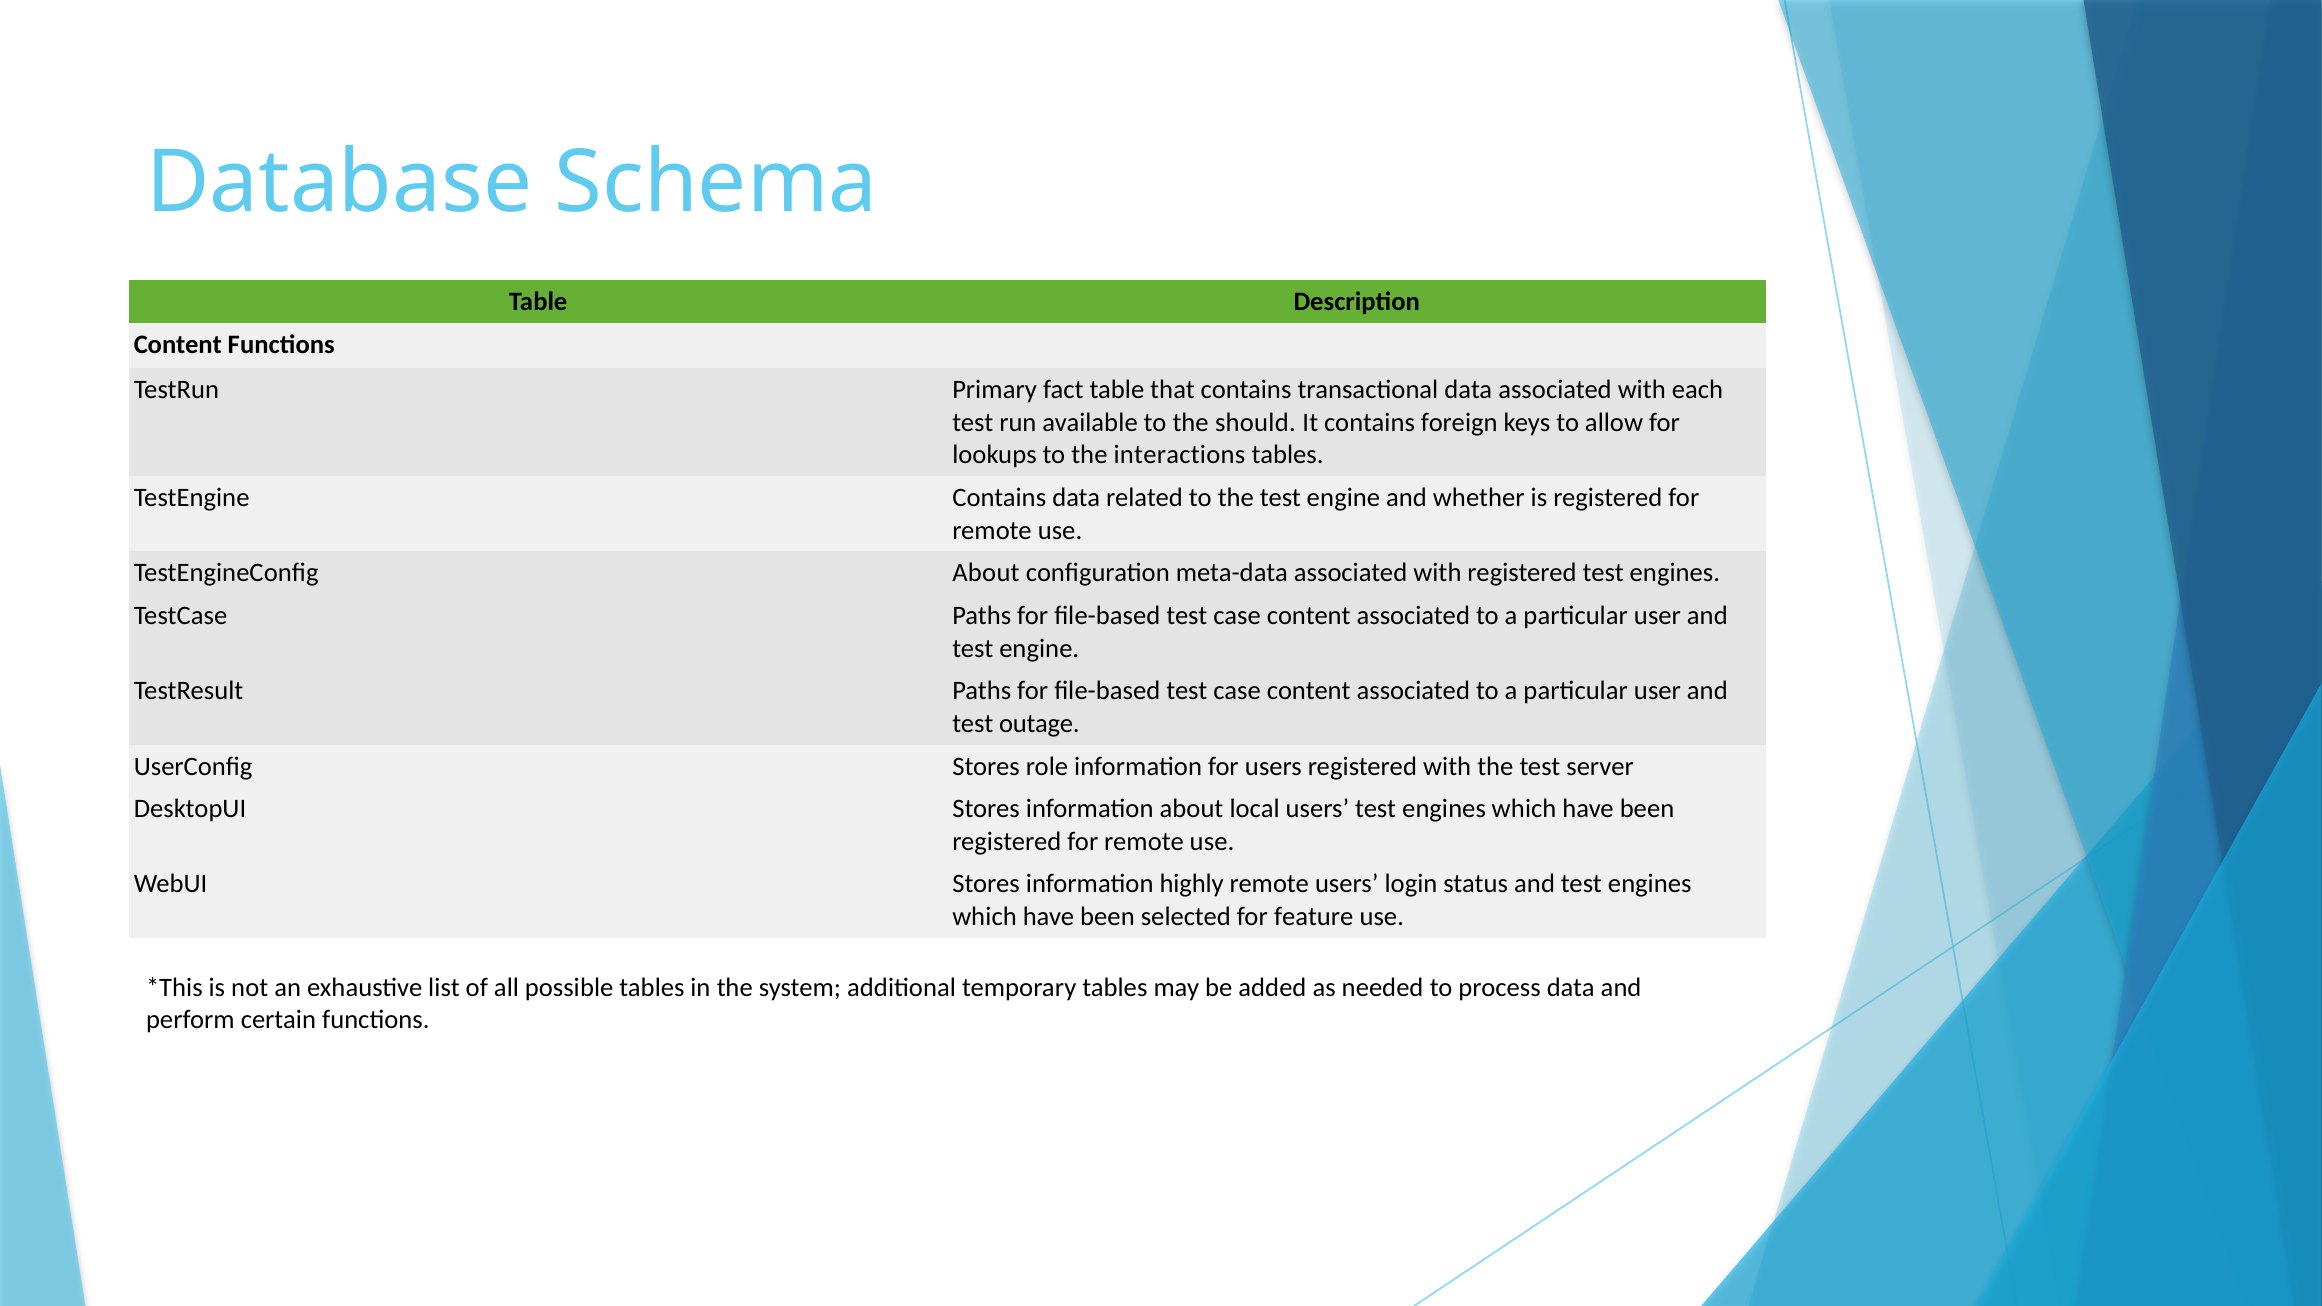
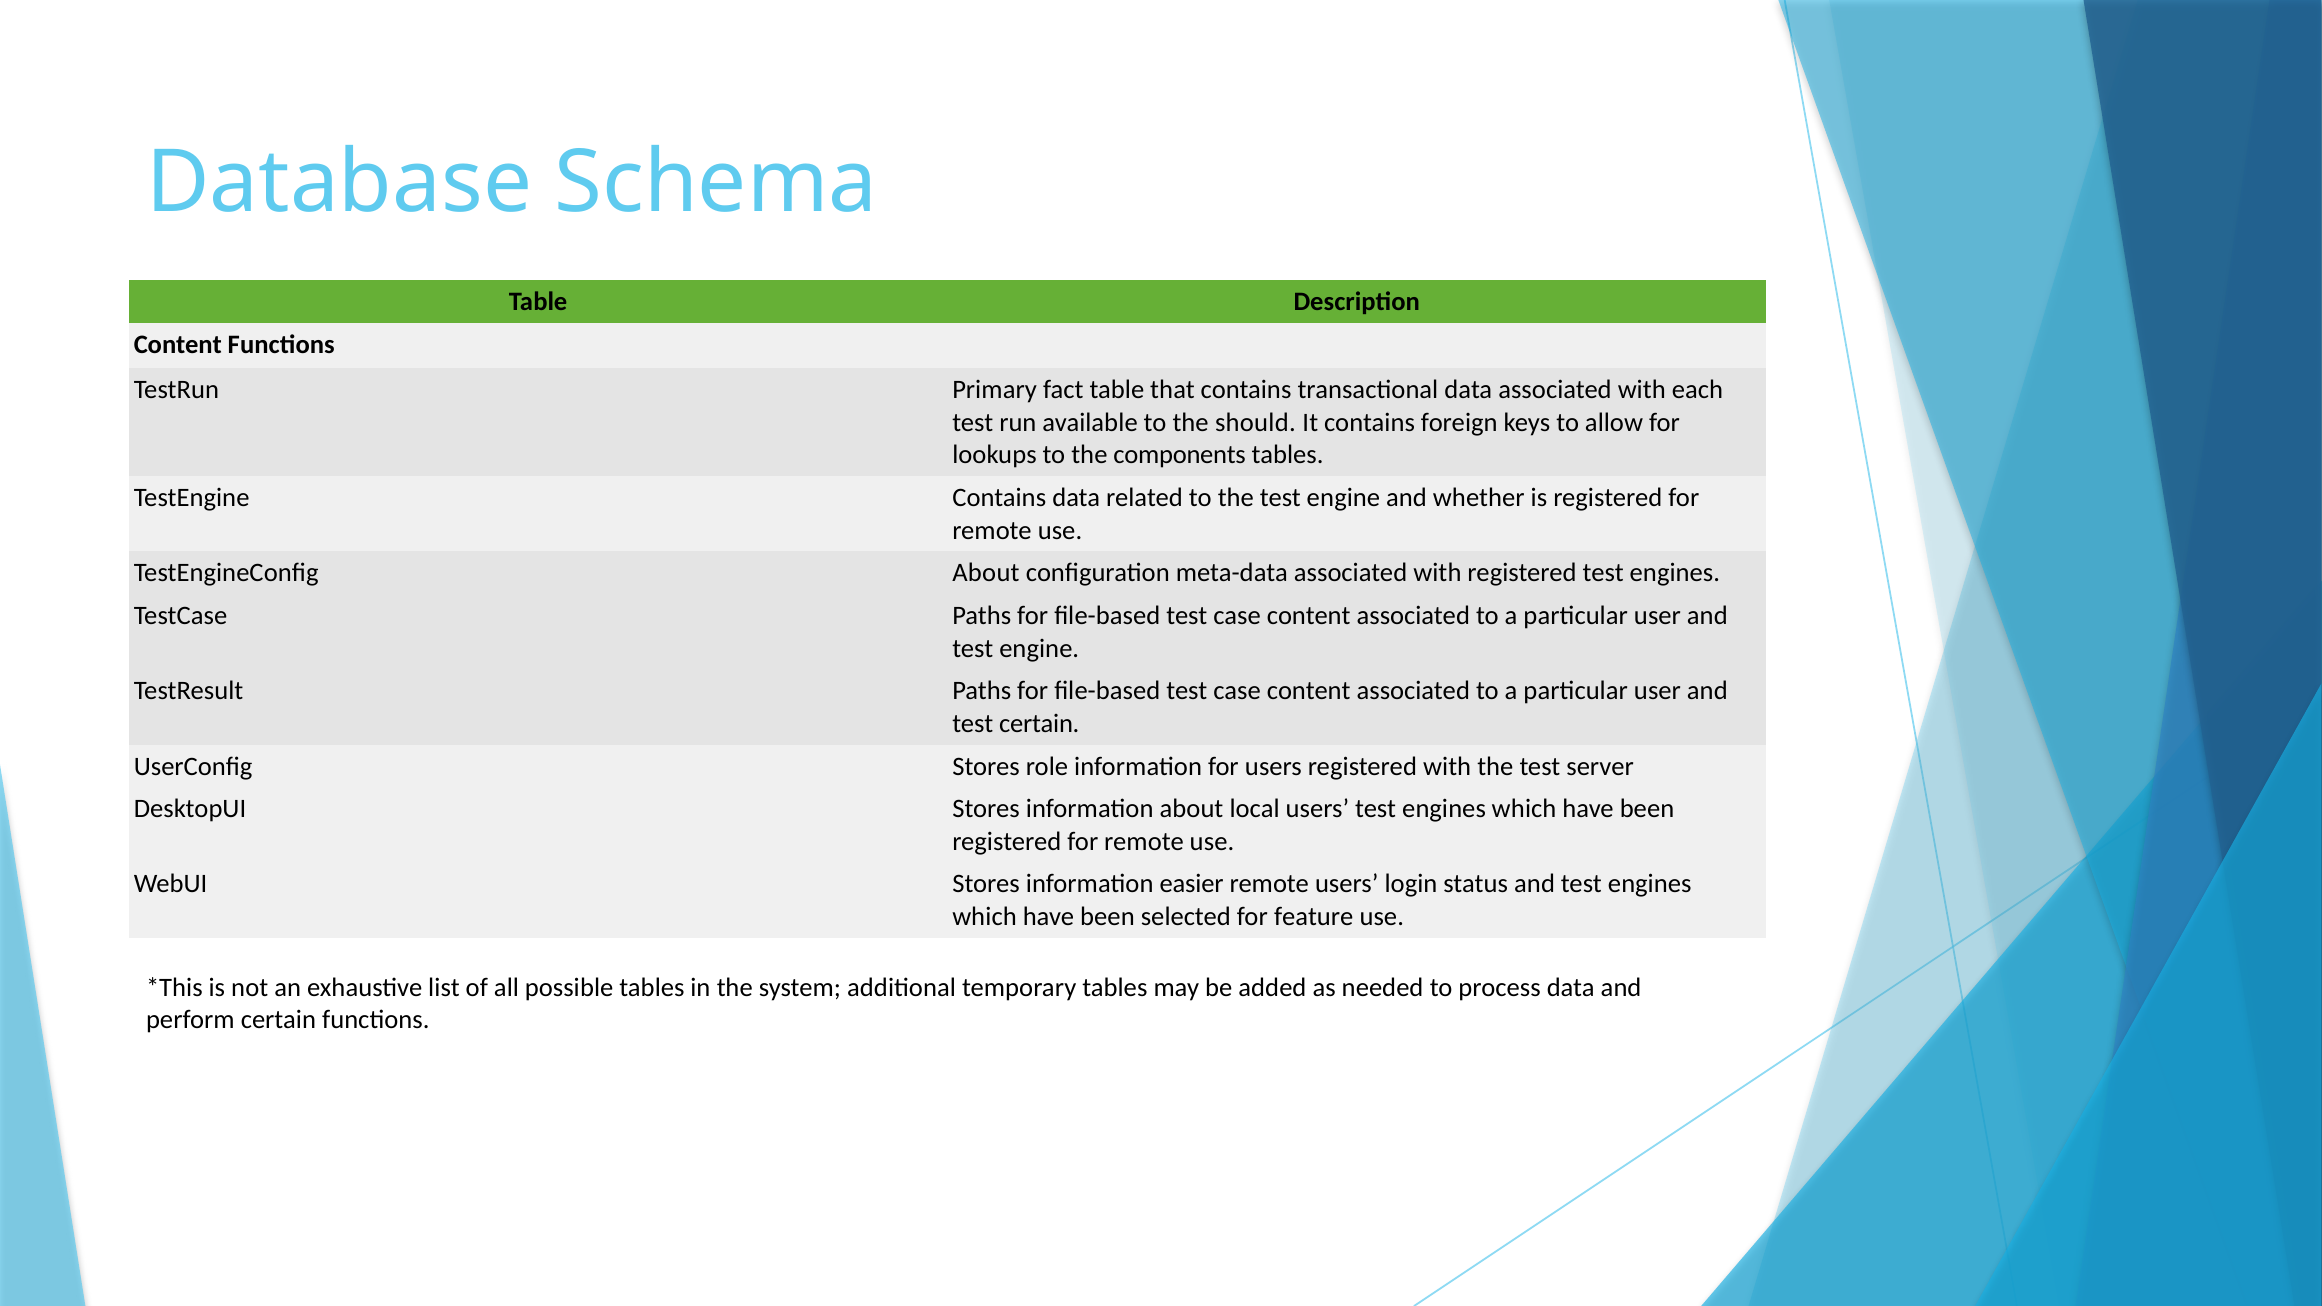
interactions: interactions -> components (1180, 455)
test outage: outage -> certain (1039, 724)
highly: highly -> easier (1192, 884)
